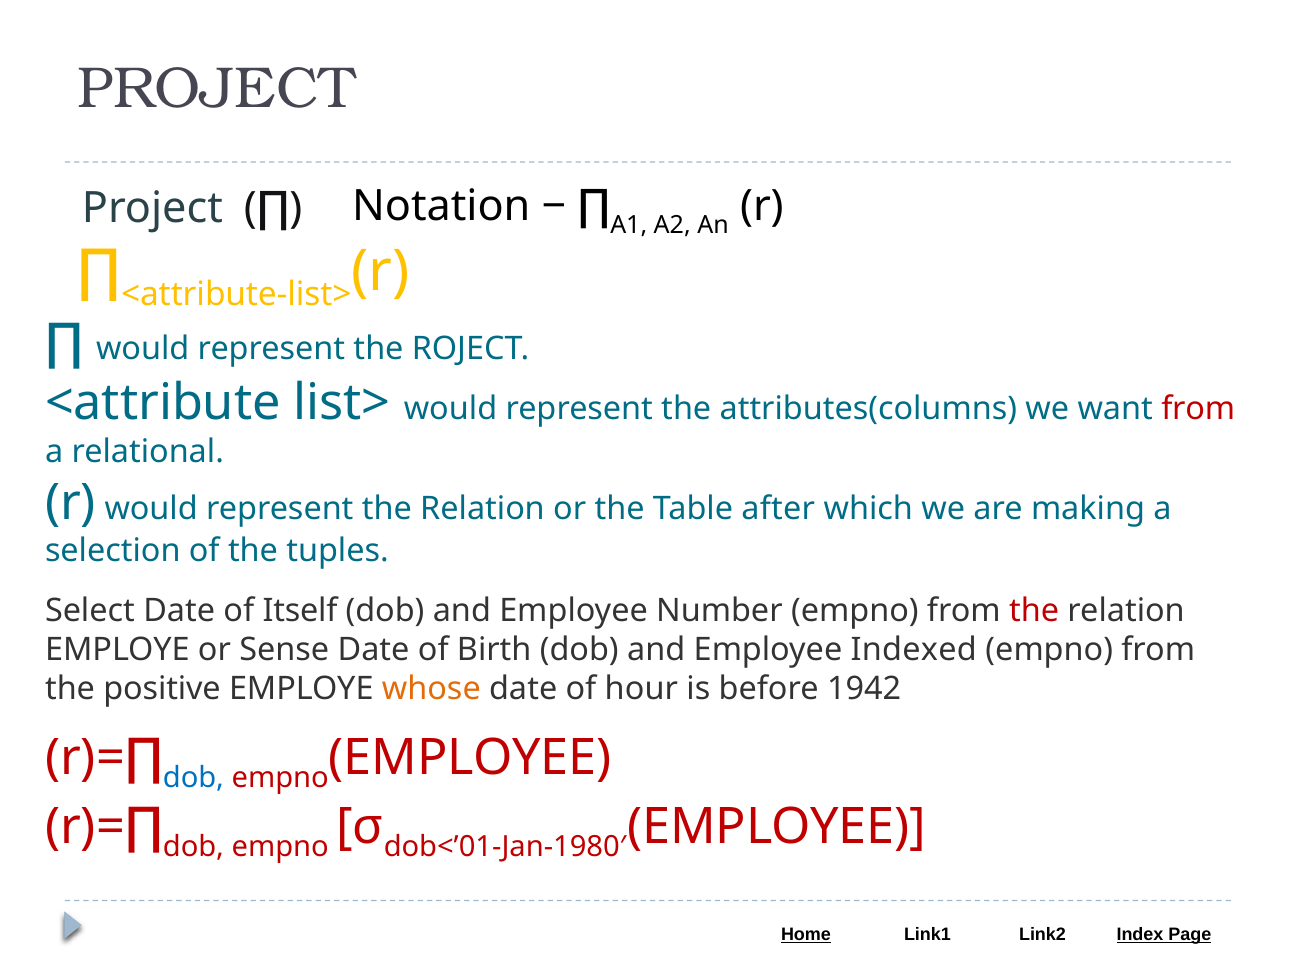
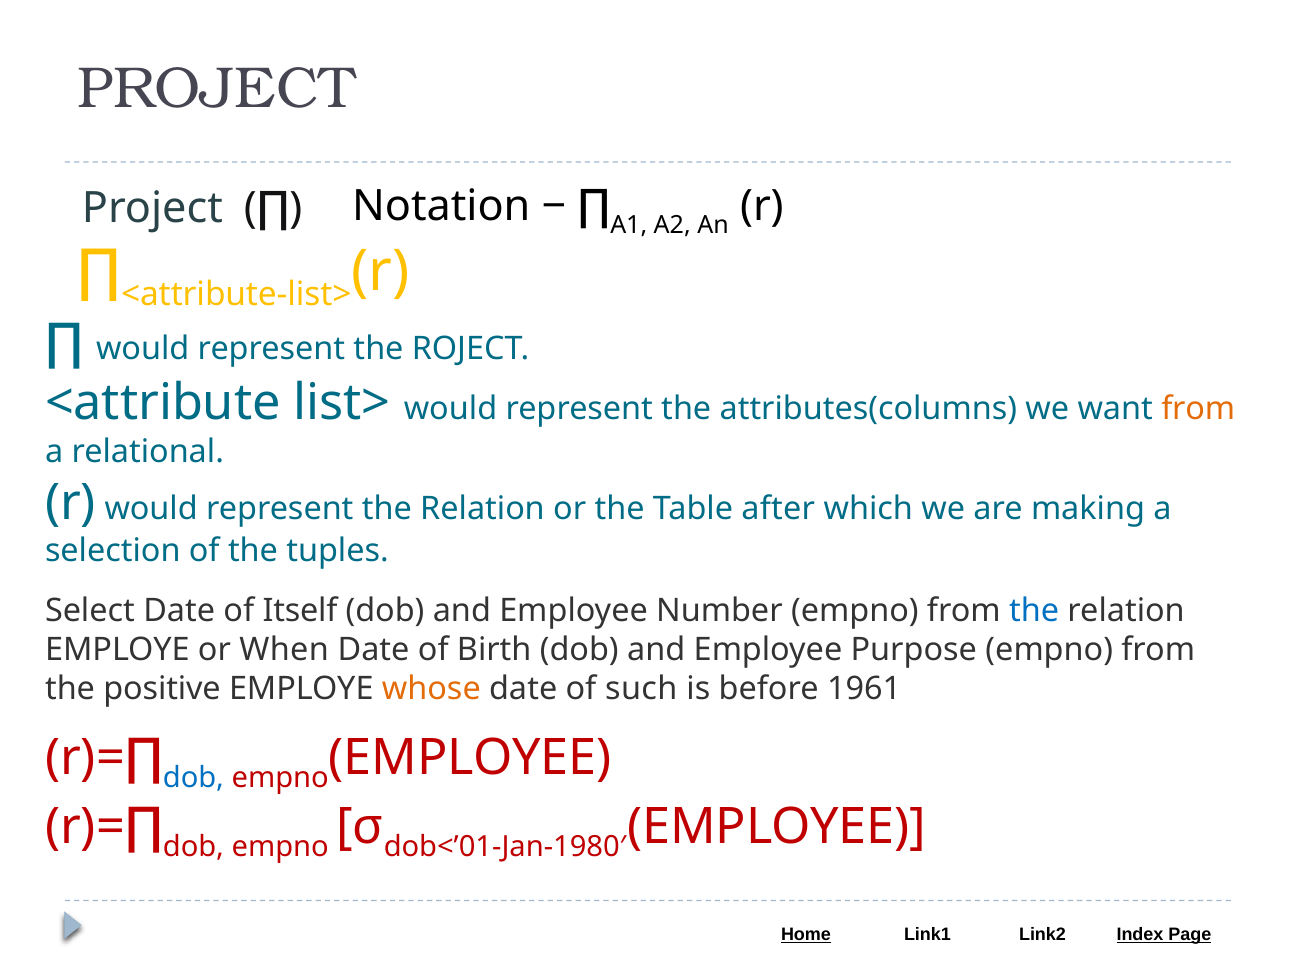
from colour: red -> orange (1198, 409)
the colour: red -> blue (1034, 611)
Sense: Sense -> When (284, 650)
Indexed: Indexed -> Purpose (914, 650)
hour: hour -> such (641, 689)
1942: 1942 -> 1961 (864, 689)
